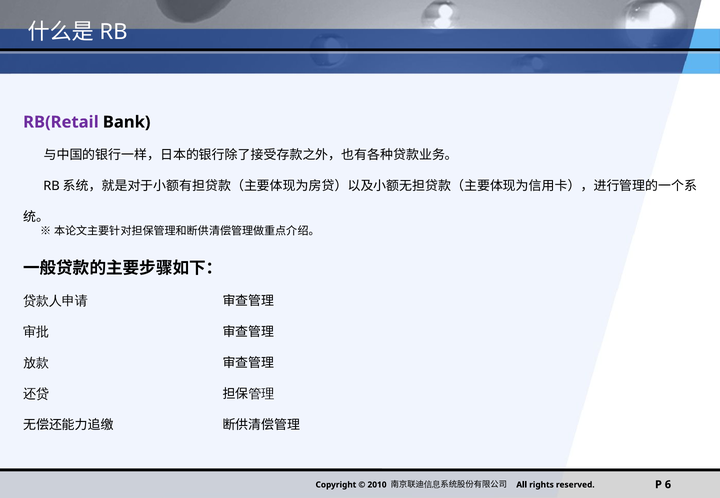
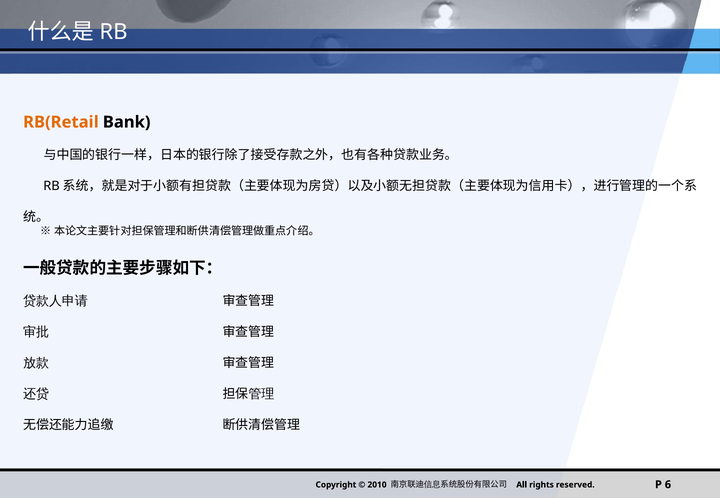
RB(Retail colour: purple -> orange (61, 122)
